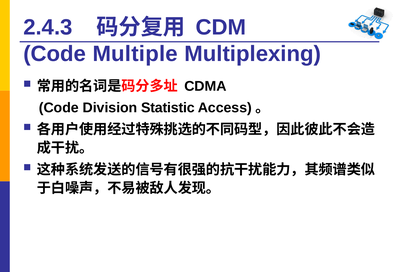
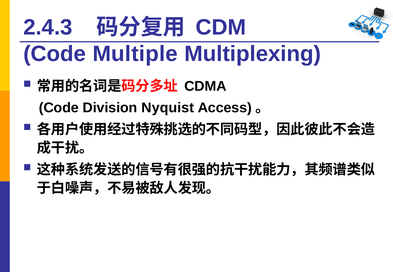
Statistic: Statistic -> Nyquist (168, 108)
